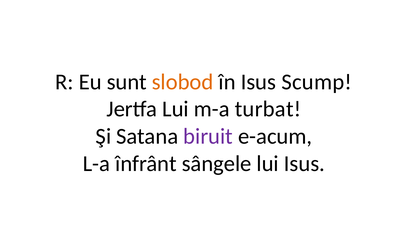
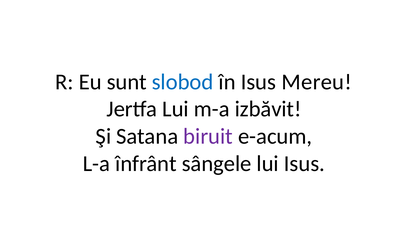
slobod colour: orange -> blue (183, 82)
Scump: Scump -> Mereu (317, 82)
turbat: turbat -> izbăvit (268, 109)
